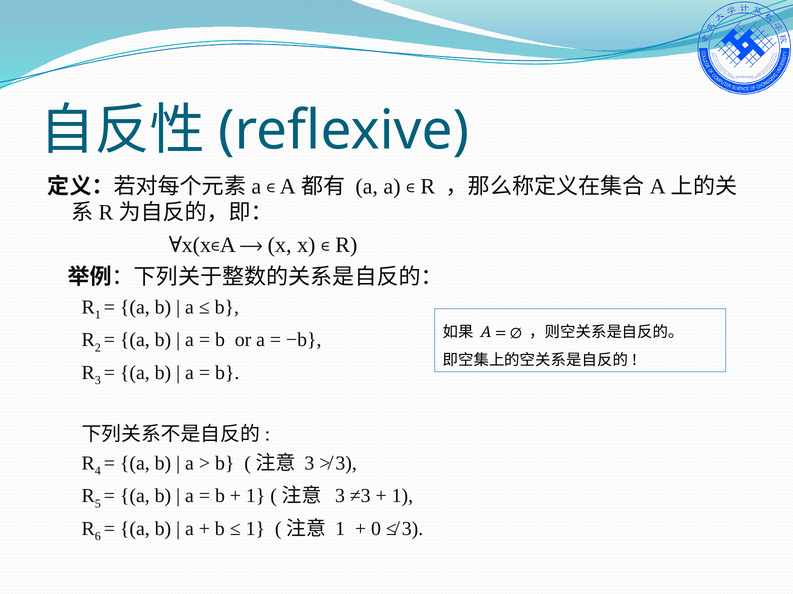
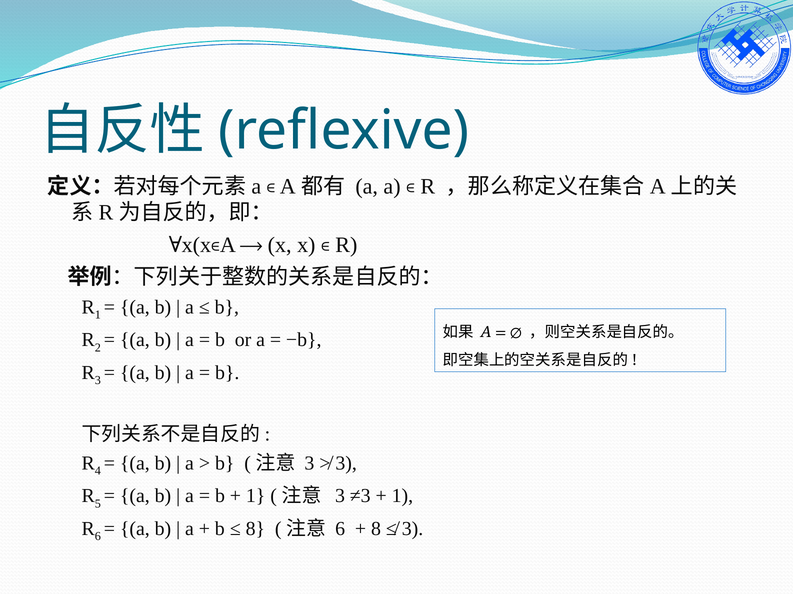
1: 1 -> 8 (255, 529)
1: 1 -> 6 (340, 529)
0: 0 -> 8 (376, 529)
